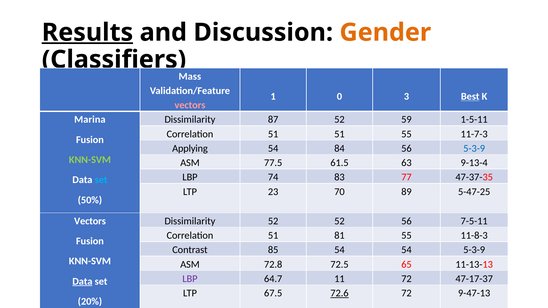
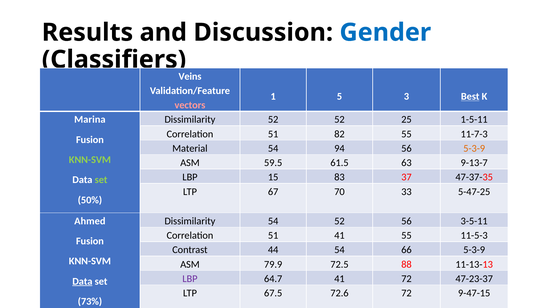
Results underline: present -> none (87, 32)
Gender colour: orange -> blue (385, 32)
Mass: Mass -> Veins (190, 76)
0: 0 -> 5 (339, 96)
Dissimilarity 87: 87 -> 52 (273, 120)
59: 59 -> 25 (406, 120)
51 51: 51 -> 82 (339, 134)
Applying: Applying -> Material (190, 148)
84: 84 -> 94 (339, 148)
5-3-9 colour: blue -> orange (474, 148)
77.5: 77.5 -> 59.5 (273, 163)
9-13-4: 9-13-4 -> 9-13-7 (474, 163)
74: 74 -> 15 (273, 177)
77: 77 -> 37 (406, 177)
set colour: light blue -> light green (101, 180)
23: 23 -> 67 (273, 192)
89: 89 -> 33 (406, 192)
Vectors: Vectors -> Ahmed (90, 221)
Dissimilarity 52: 52 -> 54 (273, 221)
7-5-11: 7-5-11 -> 3-5-11 (474, 221)
51 81: 81 -> 41 (339, 236)
11-8-3: 11-8-3 -> 11-5-3 (474, 236)
85: 85 -> 44 (273, 250)
54 54: 54 -> 66 (406, 250)
72.8: 72.8 -> 79.9 (273, 265)
65: 65 -> 88 (406, 265)
64.7 11: 11 -> 41 (339, 279)
47-17-37: 47-17-37 -> 47-23-37 (474, 279)
72.6 underline: present -> none (339, 293)
9-47-13: 9-47-13 -> 9-47-15 (474, 293)
20%: 20% -> 73% (90, 302)
